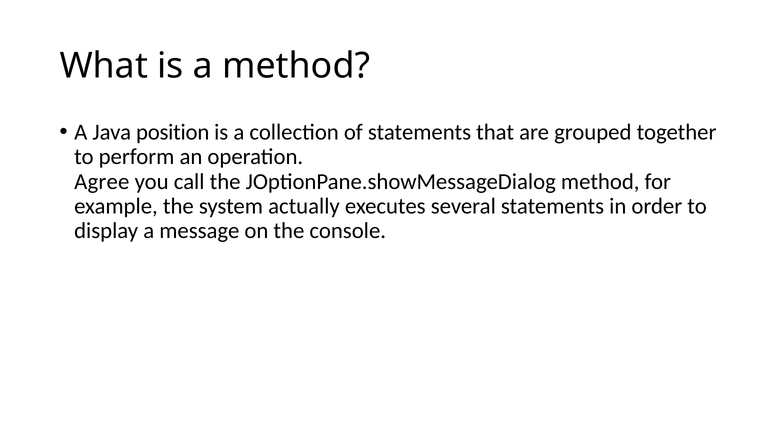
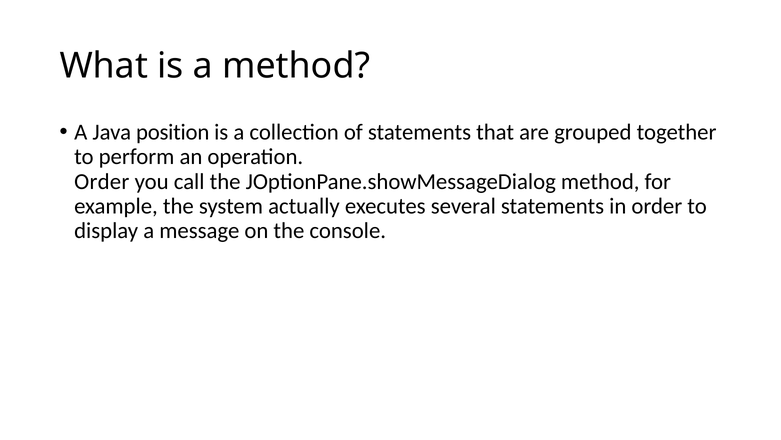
Agree: Agree -> Order (102, 181)
